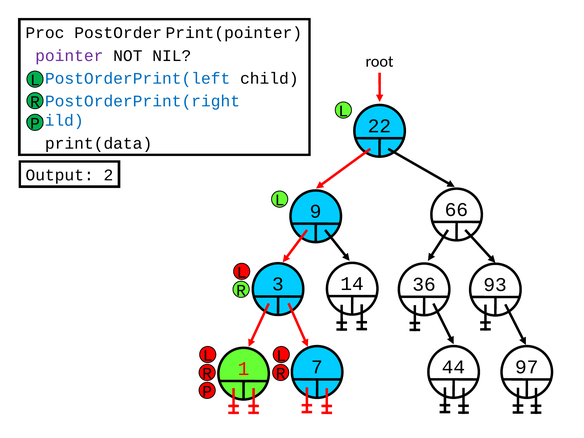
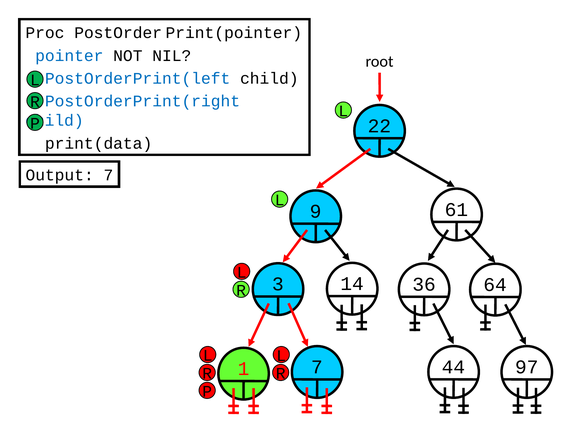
pointer colour: purple -> blue (69, 56)
Output 2: 2 -> 7 (108, 175)
66: 66 -> 61 (457, 210)
93: 93 -> 64 (495, 285)
